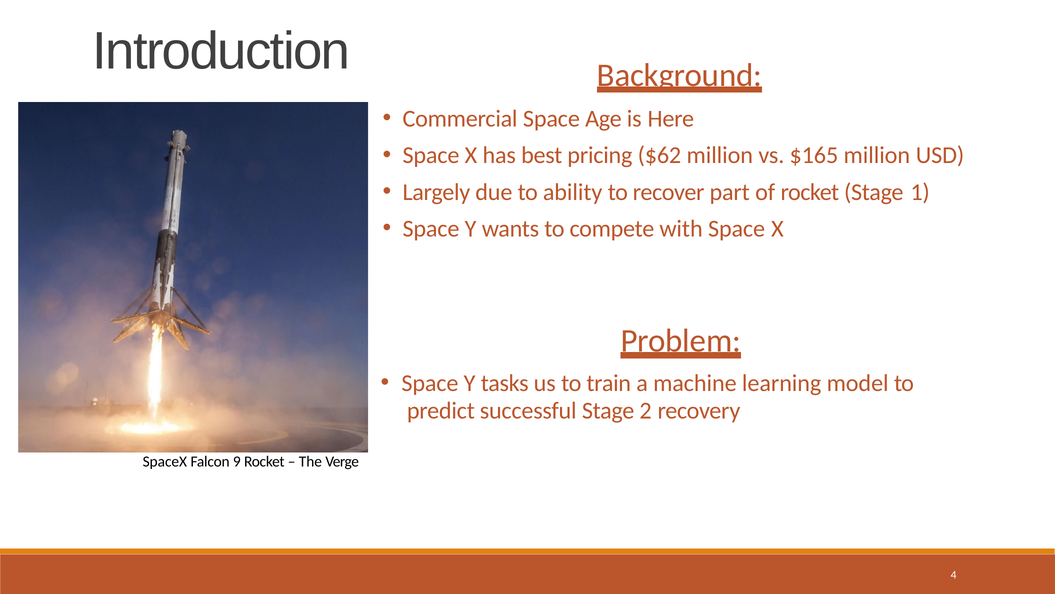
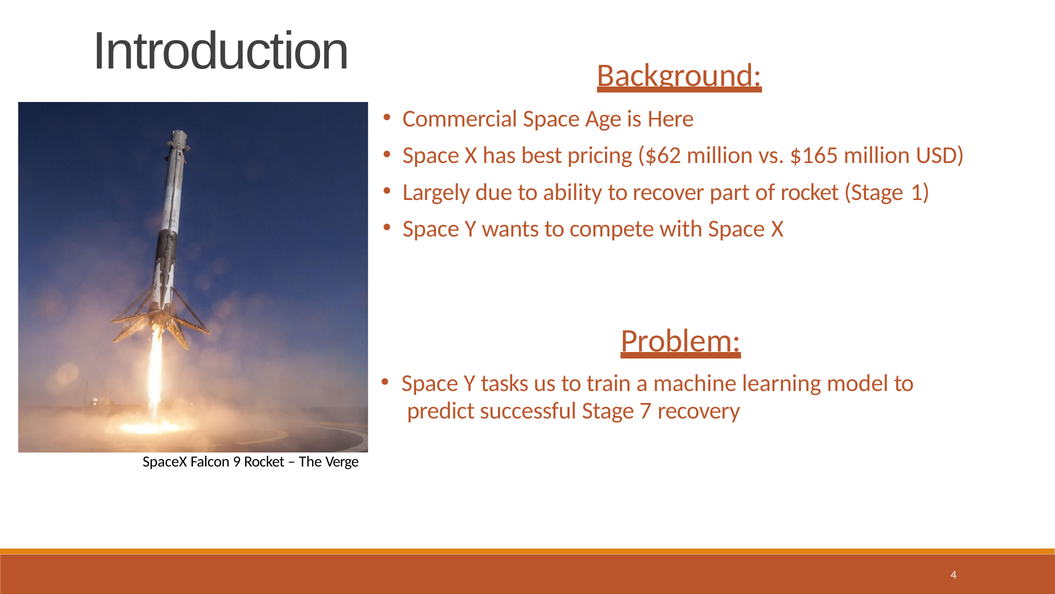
2: 2 -> 7 (646, 410)
